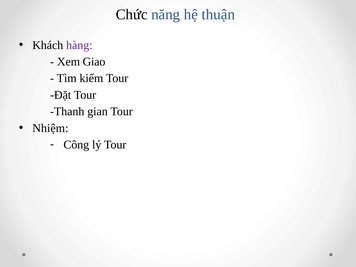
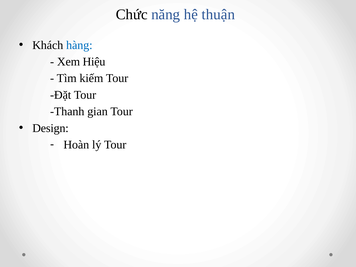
hàng colour: purple -> blue (79, 45)
Giao: Giao -> Hiệu (94, 62)
Nhiệm: Nhiệm -> Design (50, 128)
Công: Công -> Hoàn (76, 145)
